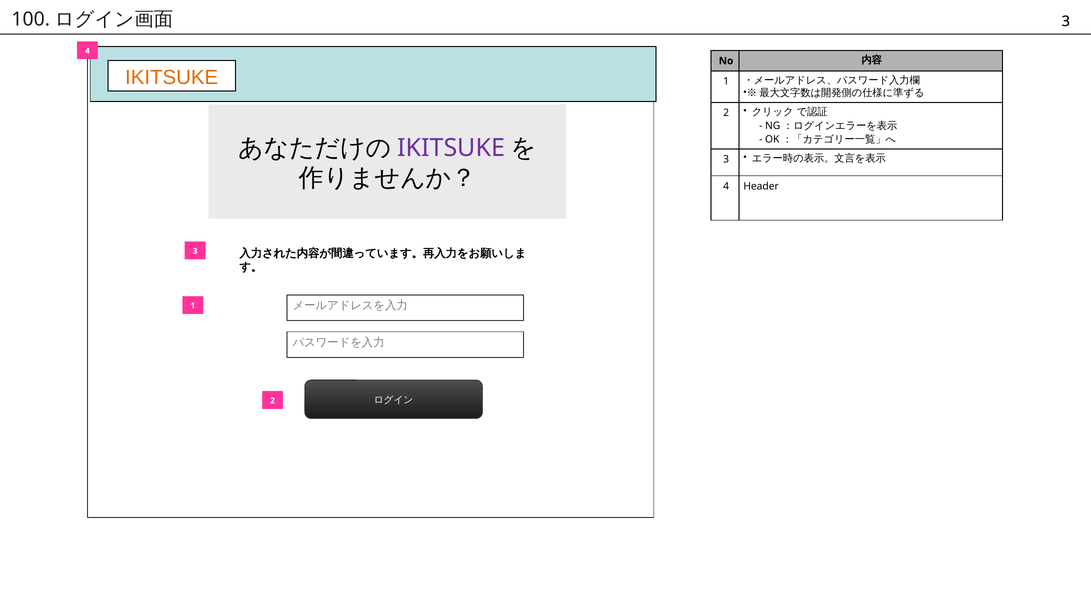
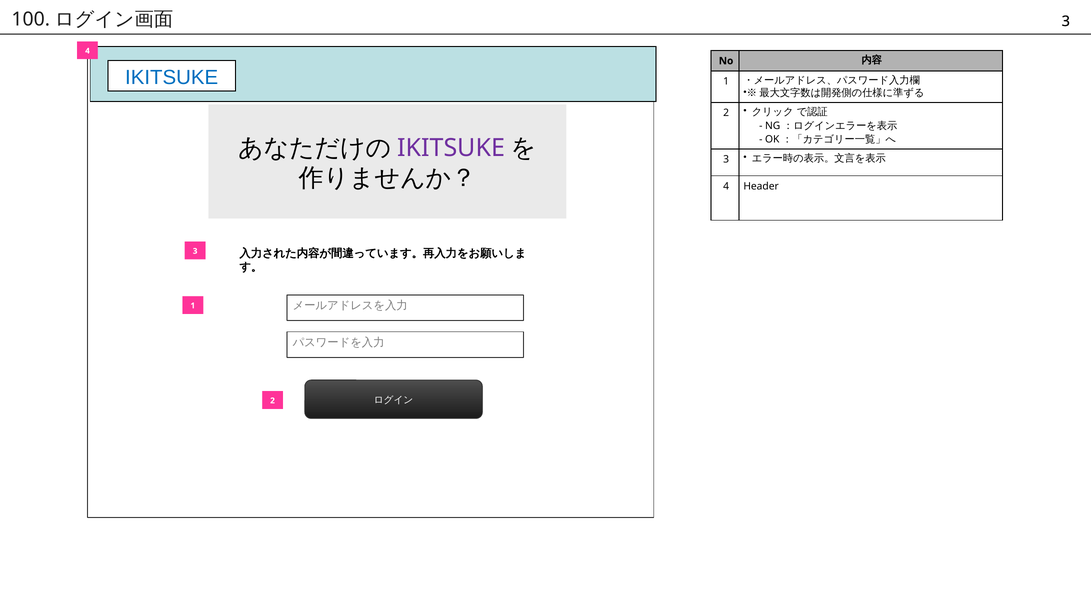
IKITSUKE colour: orange -> blue (172, 77)
